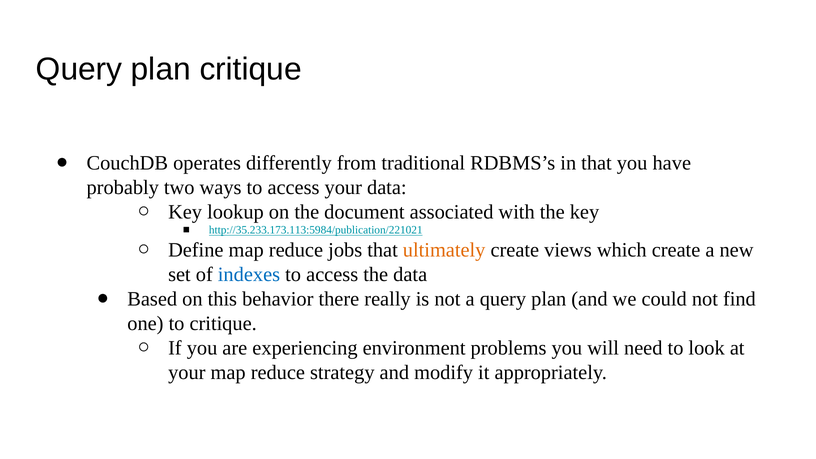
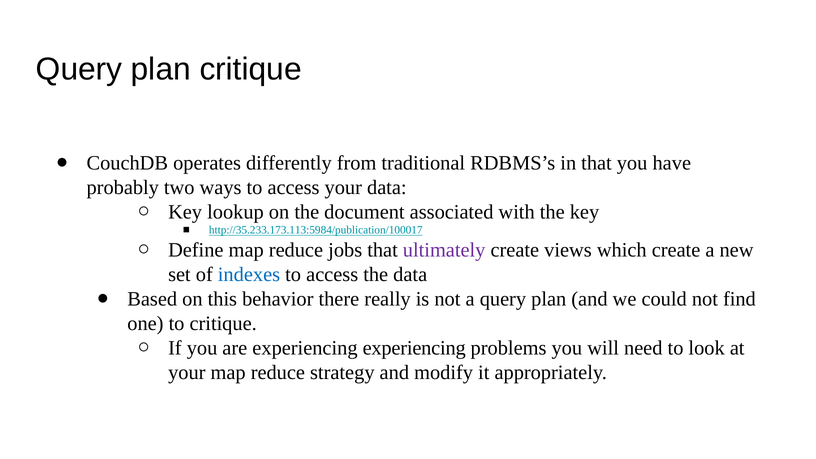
http://35.233.173.113:5984/publication/221021: http://35.233.173.113:5984/publication/221021 -> http://35.233.173.113:5984/publication/100017 (316, 230)
ultimately colour: orange -> purple (444, 250)
experiencing environment: environment -> experiencing (414, 348)
